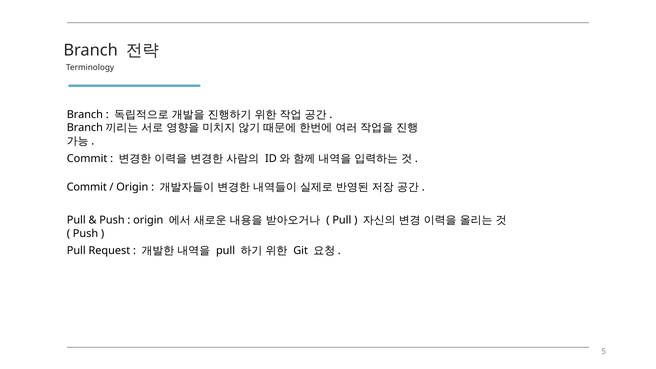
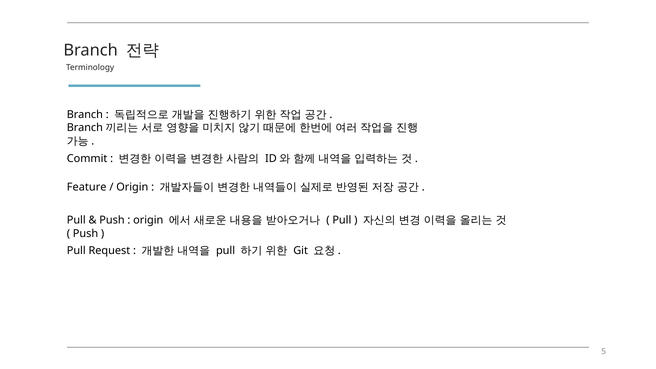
Commit: Commit -> Feature (87, 187)
